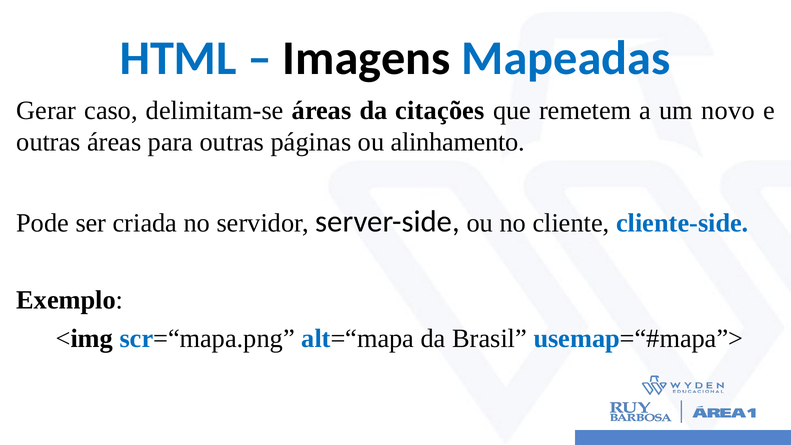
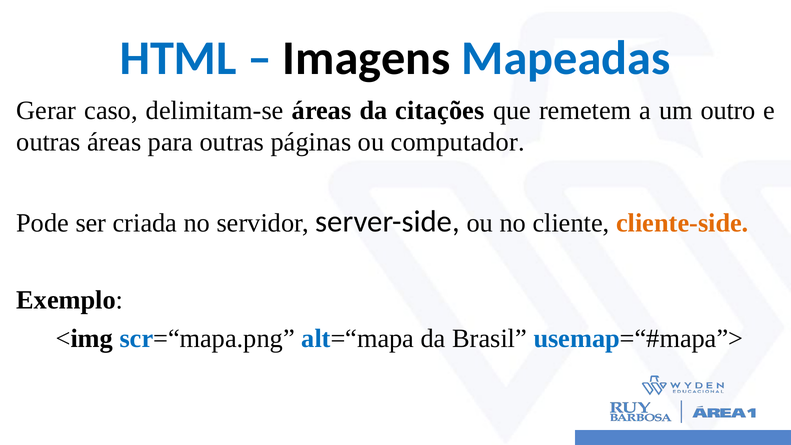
novo: novo -> outro (728, 110)
alinhamento: alinhamento -> computador (458, 142)
cliente-side colour: blue -> orange (682, 223)
